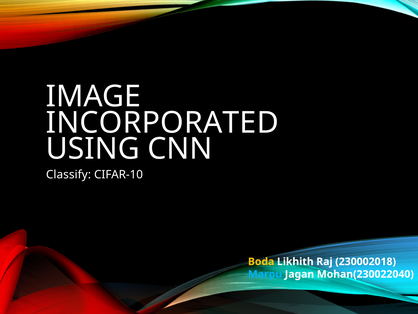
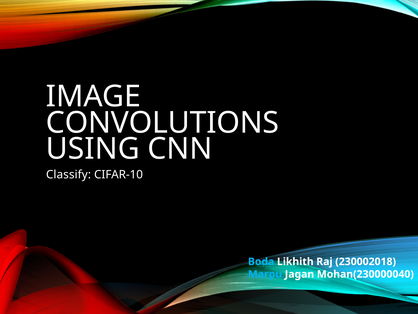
INCORPORATED: INCORPORATED -> CONVOLUTIONS (163, 123)
Boda colour: yellow -> light blue (261, 261)
Mohan(230022040: Mohan(230022040 -> Mohan(230000040 (365, 274)
